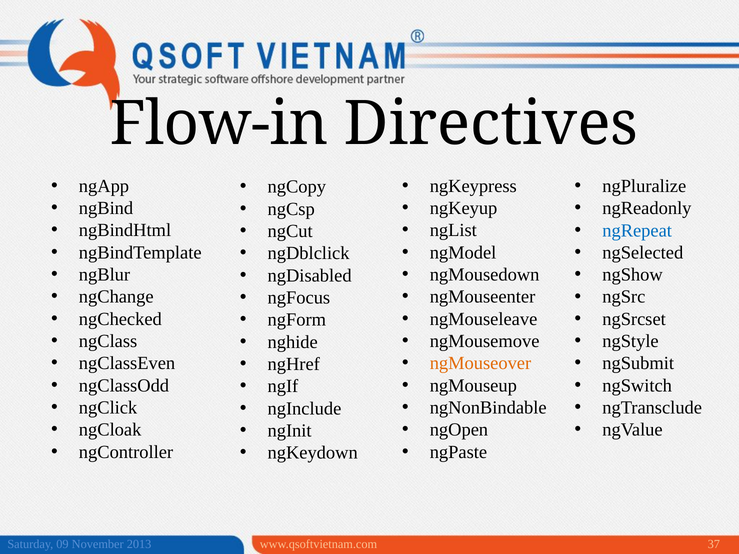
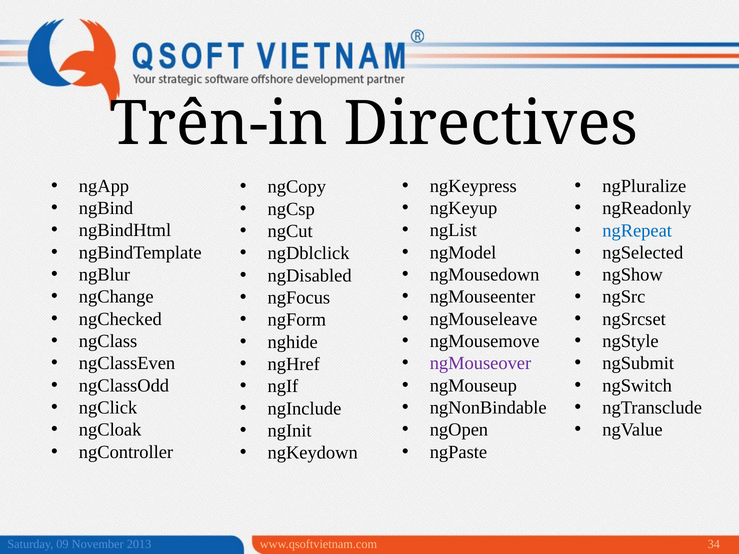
Flow-in: Flow-in -> Trên-in (219, 124)
ngMouseover colour: orange -> purple (480, 363)
37: 37 -> 34 (714, 544)
